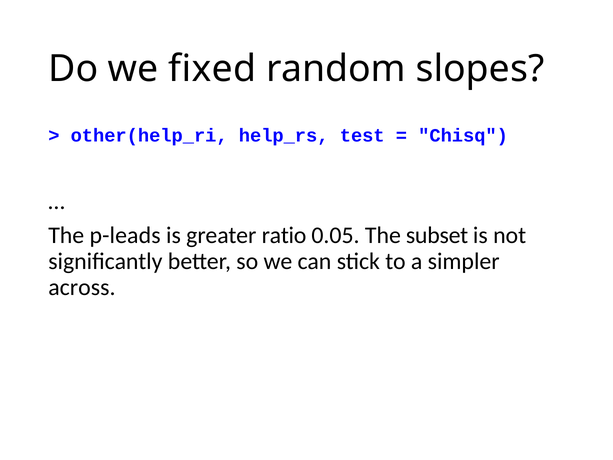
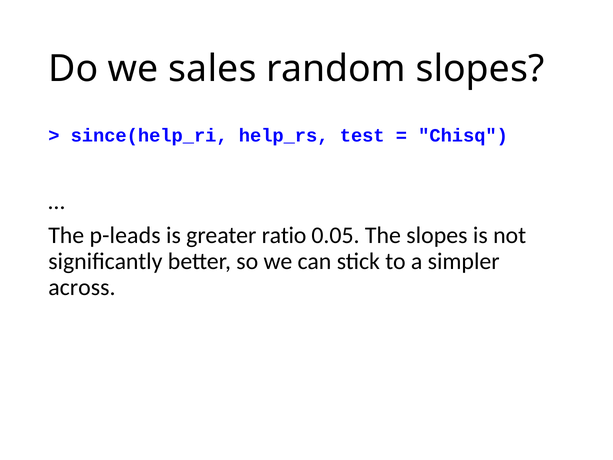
fixed: fixed -> sales (212, 69)
other(help_ri: other(help_ri -> since(help_ri (149, 135)
The subset: subset -> slopes (437, 235)
